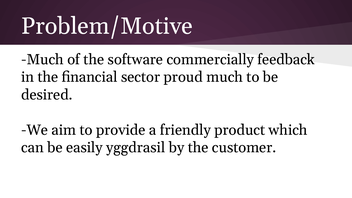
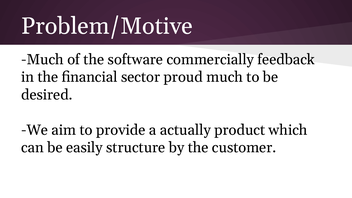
friendly: friendly -> actually (185, 130)
yggdrasil: yggdrasil -> structure (136, 148)
